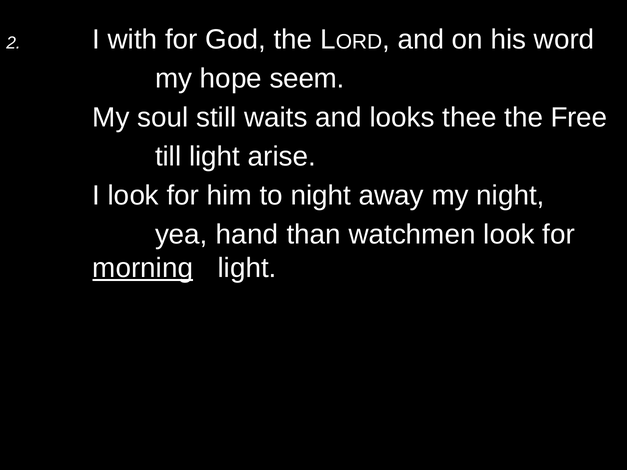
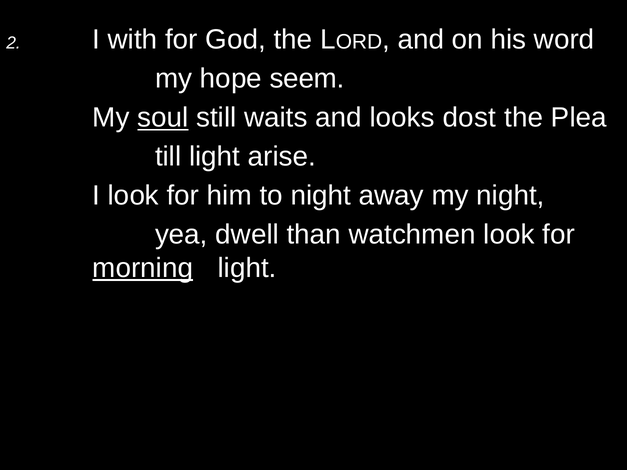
soul underline: none -> present (163, 118)
thee: thee -> dost (469, 118)
Free: Free -> Plea (579, 118)
hand: hand -> dwell (247, 235)
